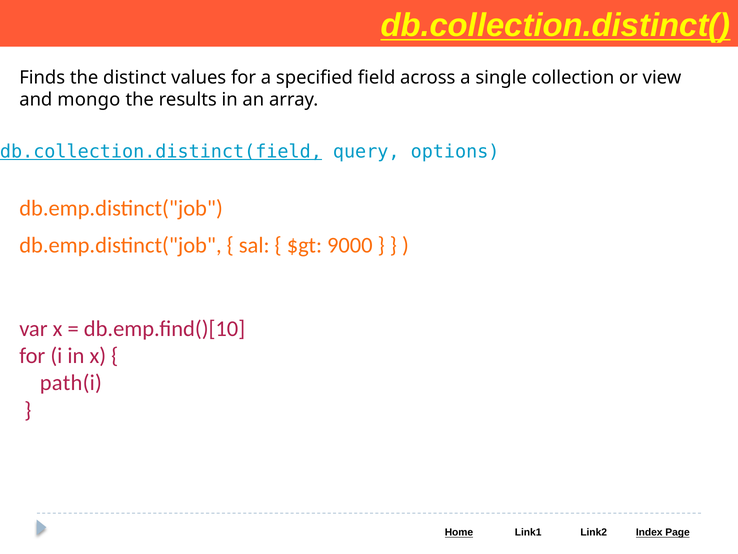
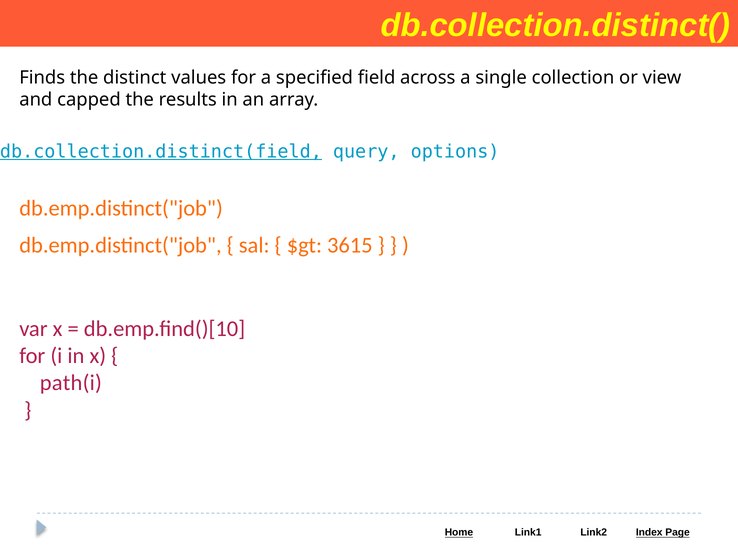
db.collection.distinct( underline: present -> none (555, 26)
mongo: mongo -> capped (89, 100)
9000: 9000 -> 3615 (350, 245)
